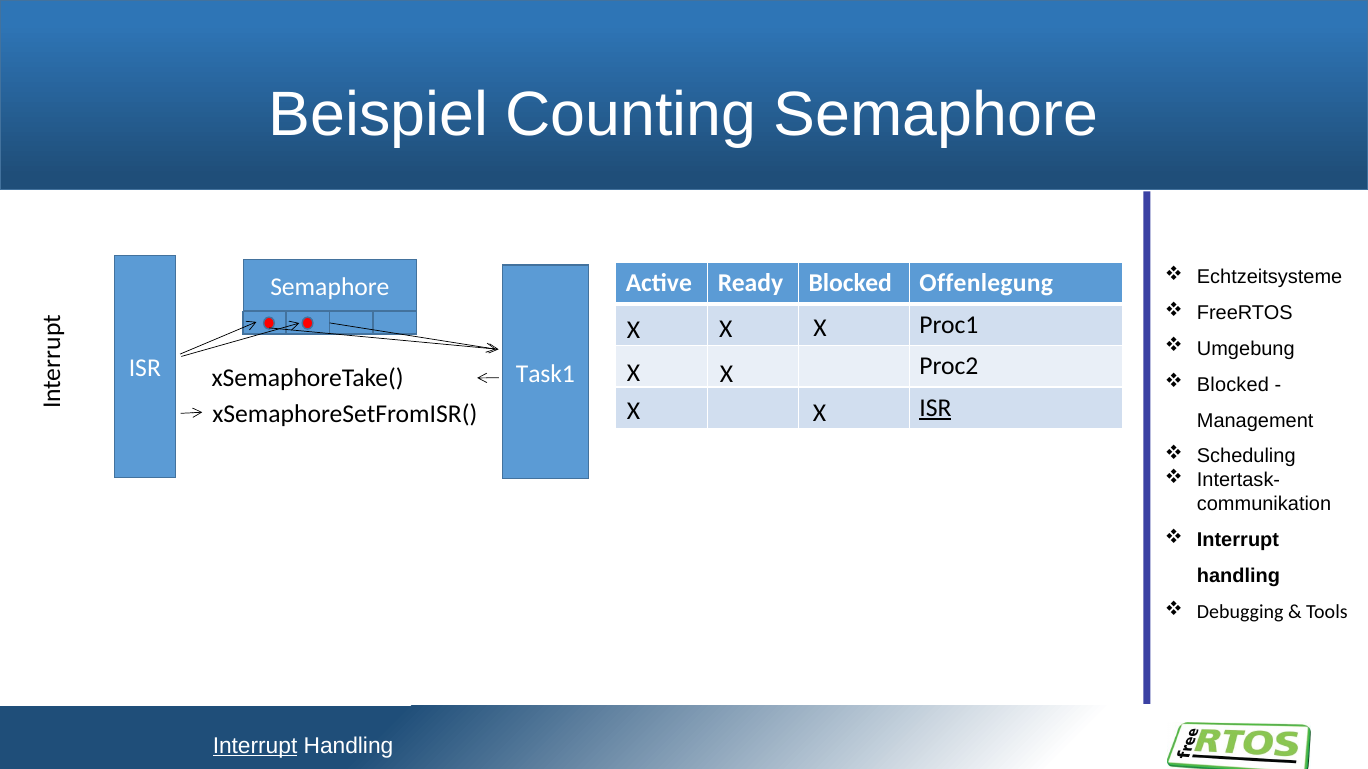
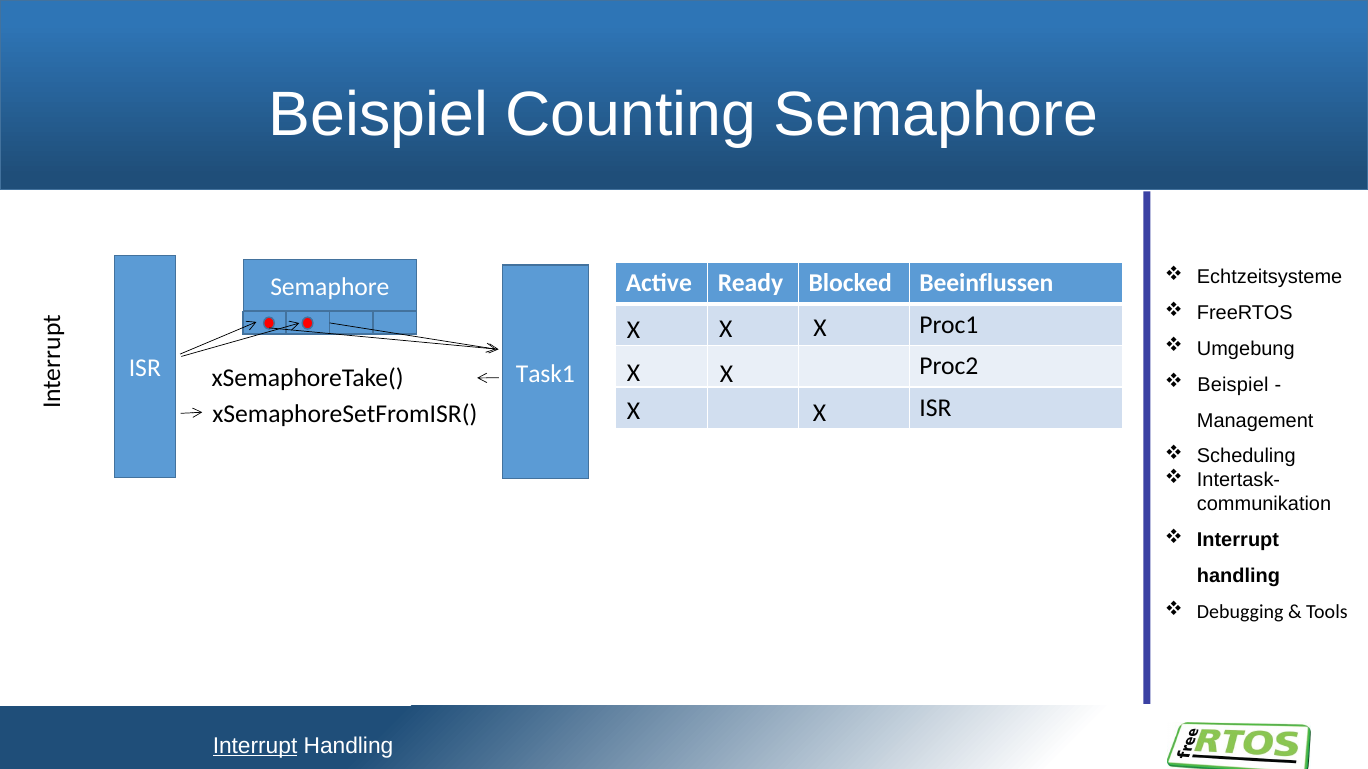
Offenlegung: Offenlegung -> Beeinflussen (986, 283)
Blocked: Blocked -> Beispiel (1233, 385)
ISR underline: present -> none (935, 408)
